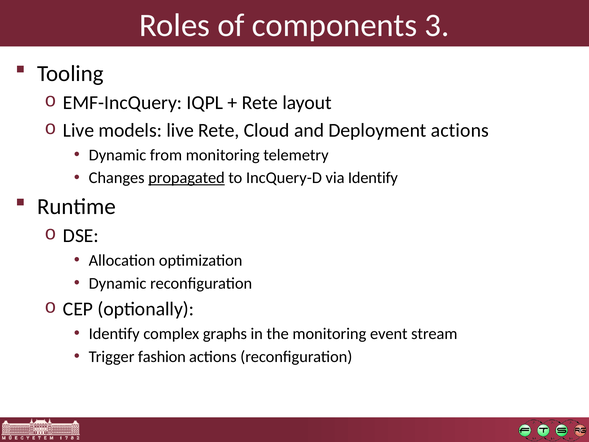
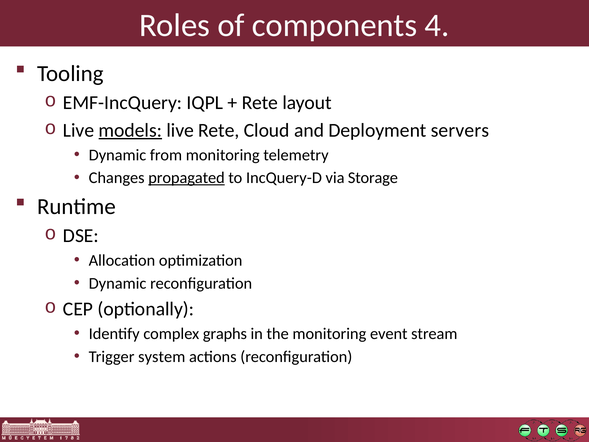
3: 3 -> 4 (437, 25)
models underline: none -> present (130, 130)
Deployment actions: actions -> servers (460, 130)
via Identify: Identify -> Storage (373, 178)
fashion: fashion -> system (162, 356)
